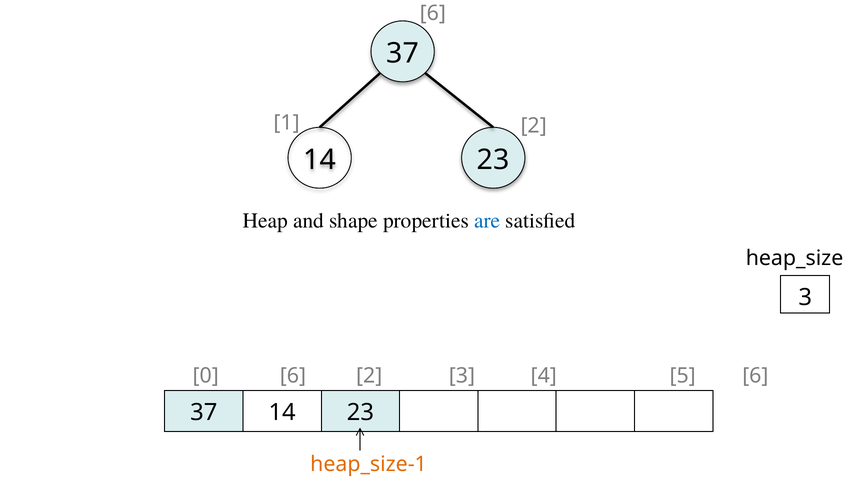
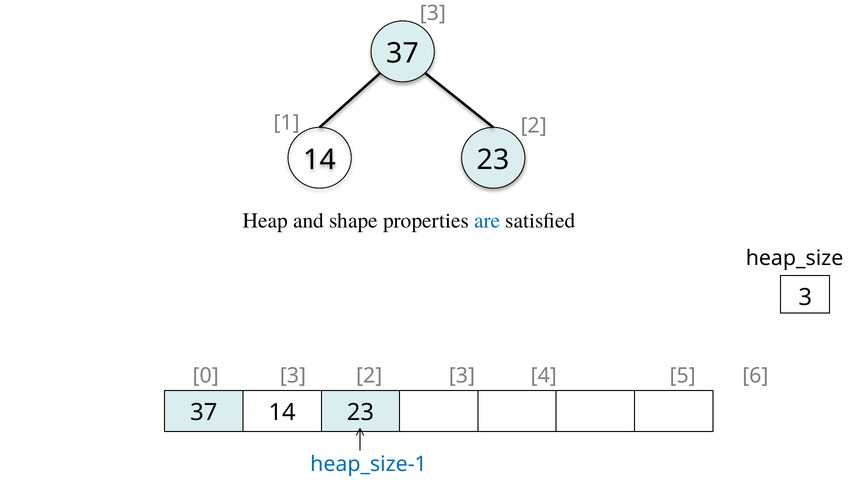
6: 6 -> 3 (433, 13)
0 6: 6 -> 3 (293, 376)
heap_size-1 colour: orange -> blue (369, 464)
